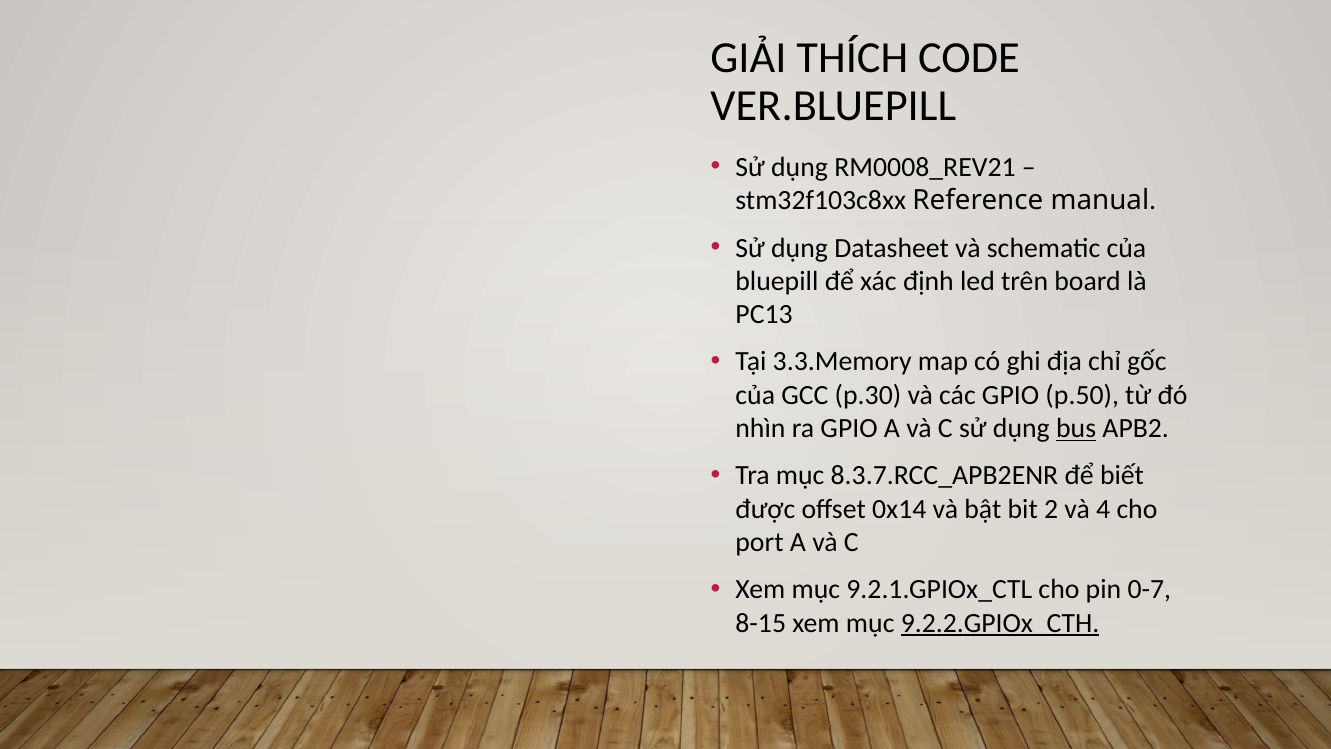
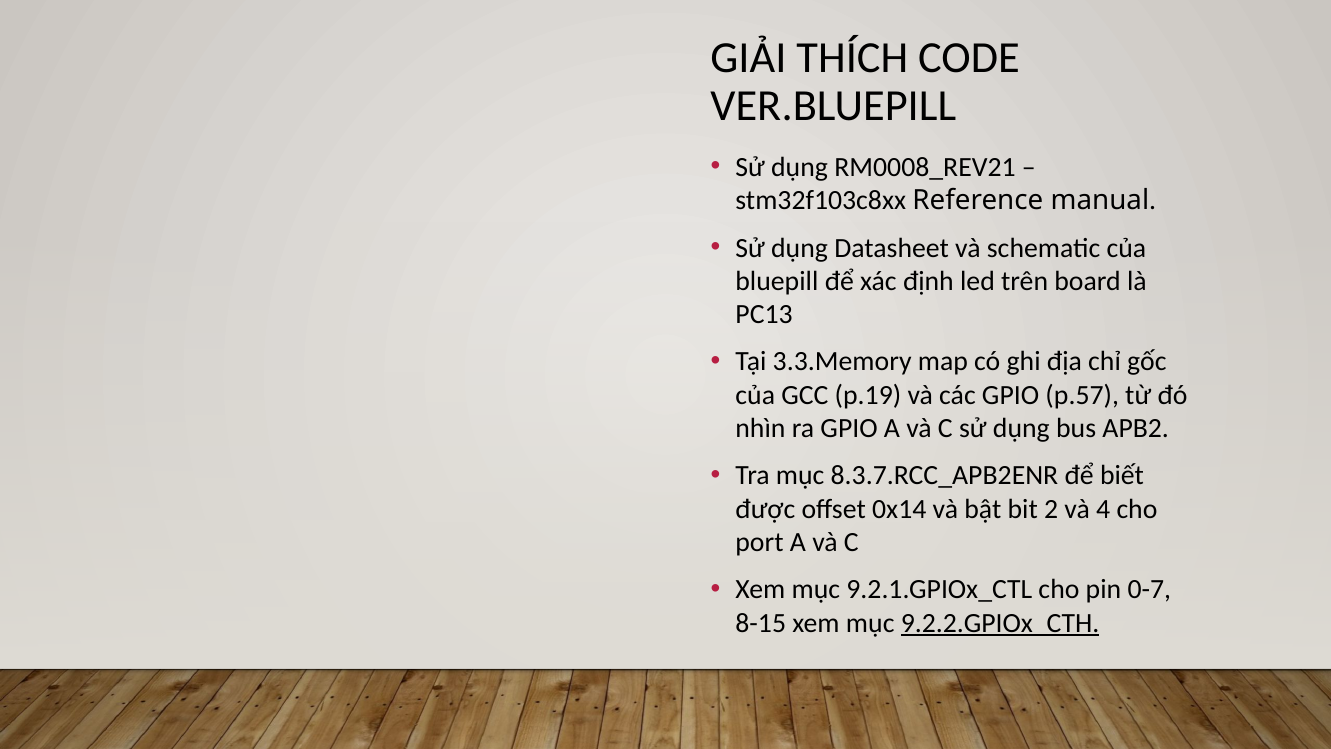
p.30: p.30 -> p.19 (868, 395)
p.50: p.50 -> p.57 (1082, 395)
bus underline: present -> none (1076, 428)
